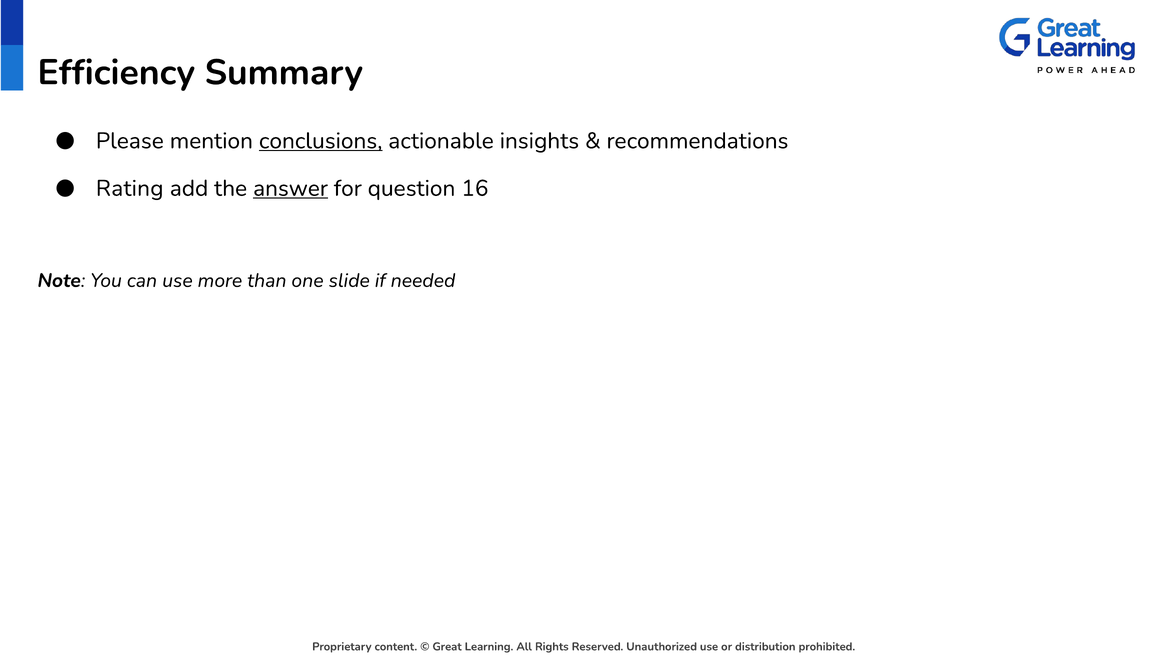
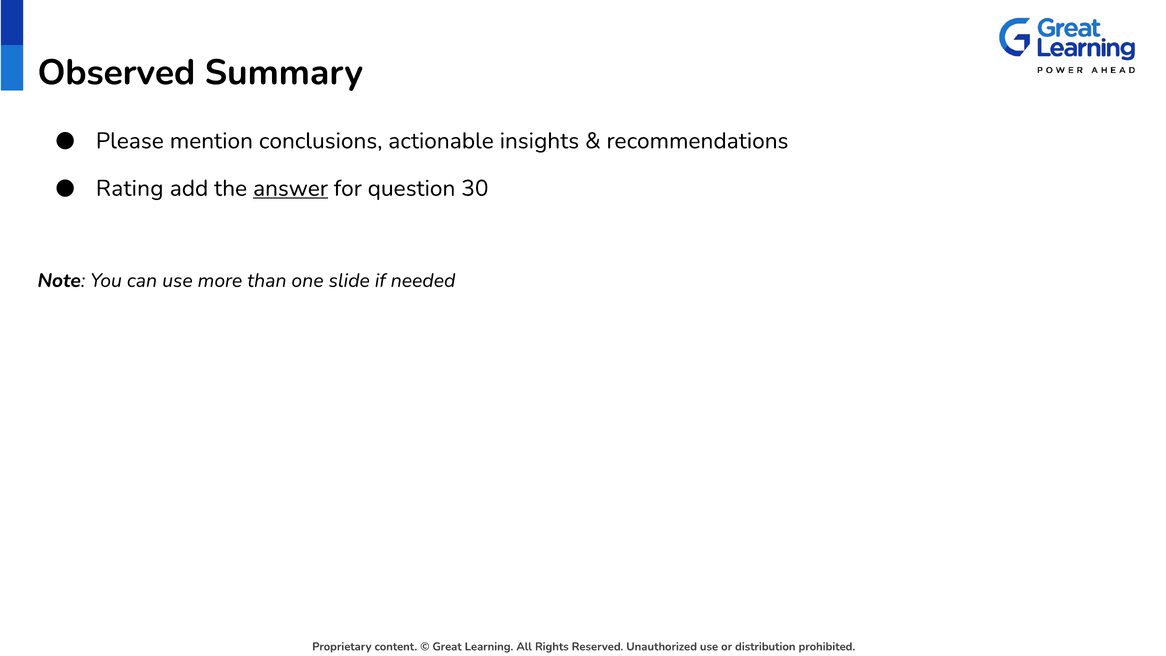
Efficiency: Efficiency -> Observed (116, 72)
conclusions underline: present -> none (321, 141)
16: 16 -> 30 (475, 188)
